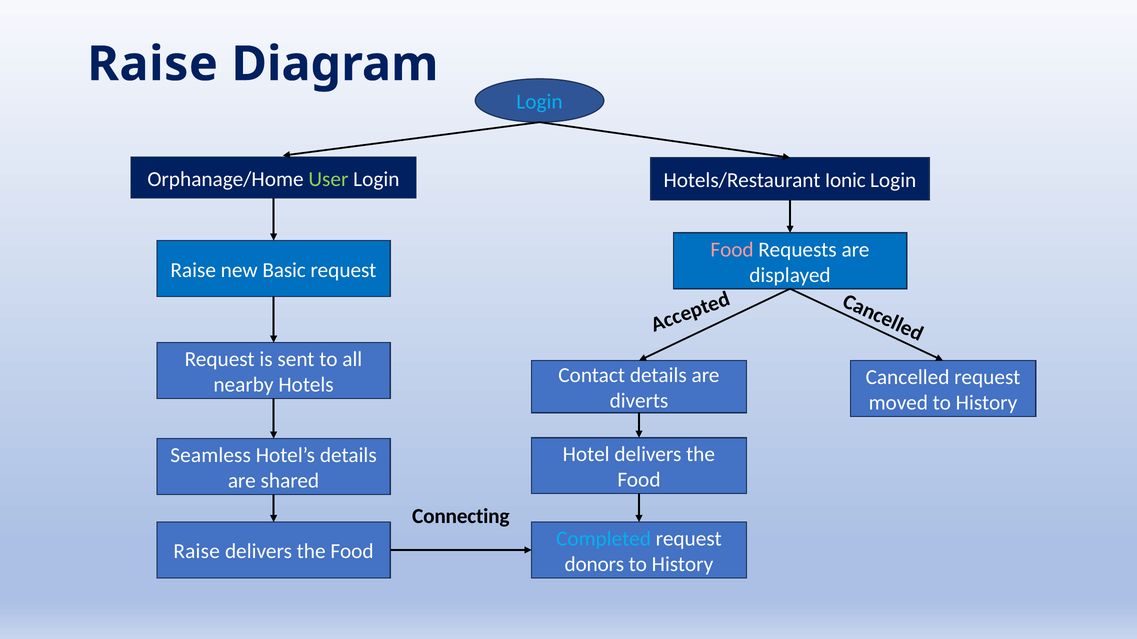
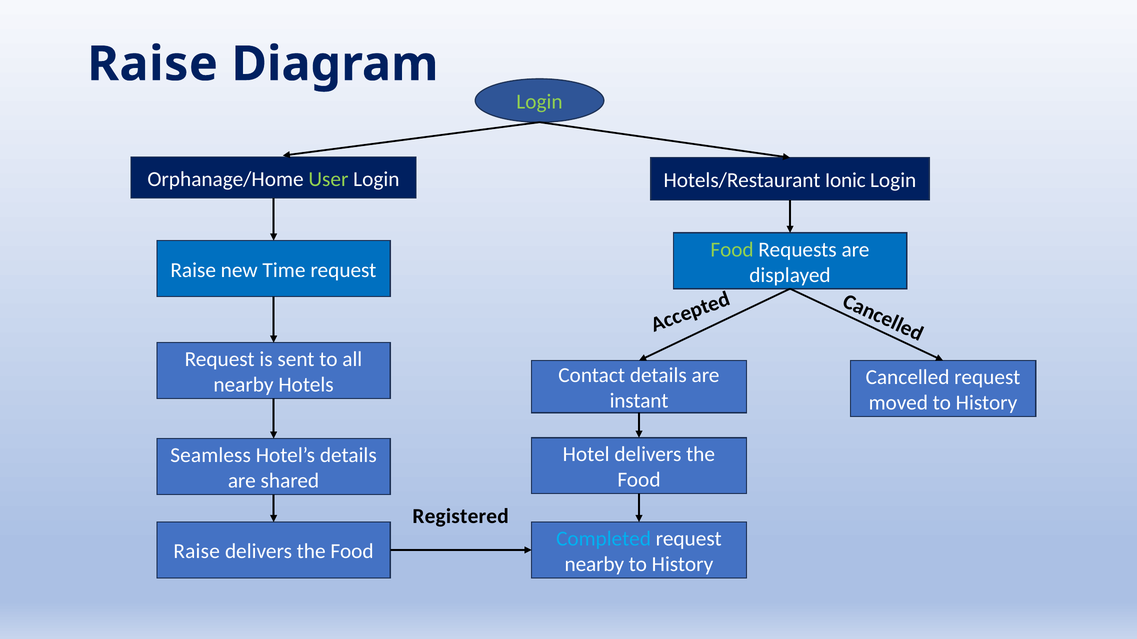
Login colour: light blue -> light green (539, 102)
Food colour: pink -> light green (732, 250)
Basic: Basic -> Time (284, 270)
diverts: diverts -> instant (639, 401)
Connecting: Connecting -> Registered (461, 517)
donors: donors -> nearby (594, 565)
